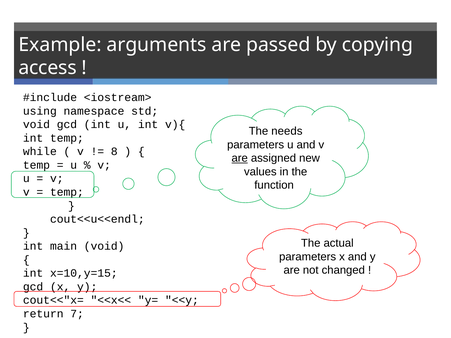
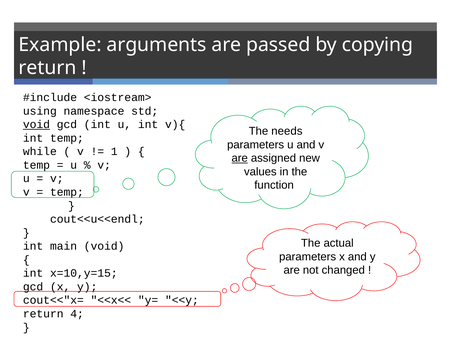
access: access -> return (47, 68)
void underline: none -> present (36, 125)
8: 8 -> 1 (114, 152)
7: 7 -> 4 (77, 314)
